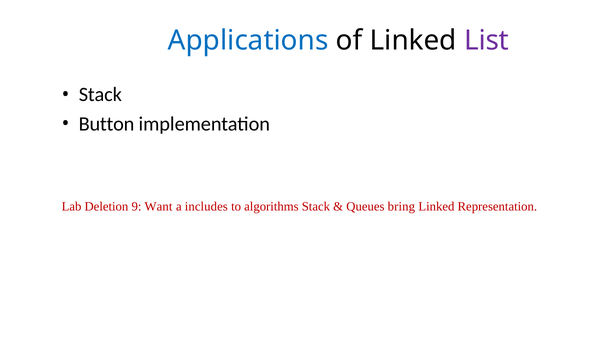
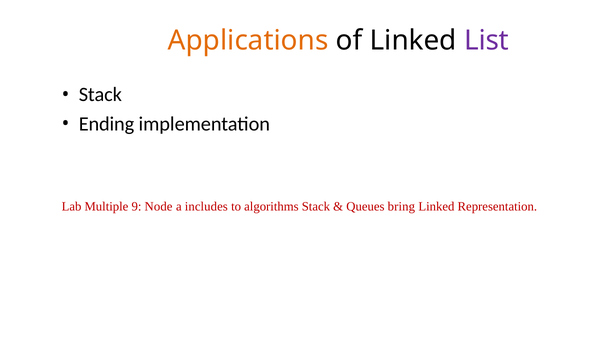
Applications colour: blue -> orange (248, 41)
Button: Button -> Ending (106, 124)
Deletion: Deletion -> Multiple (106, 207)
Want: Want -> Node (159, 207)
